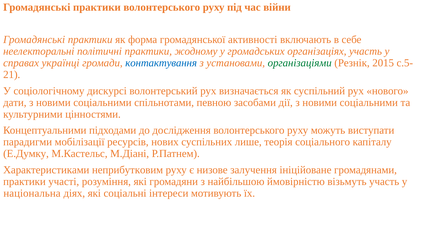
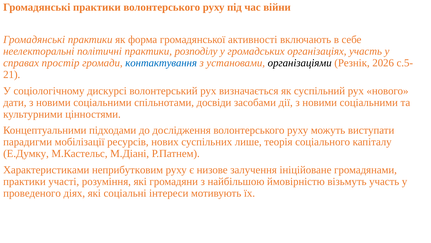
жодному: жодному -> розподілу (196, 51)
українці: українці -> простір (61, 63)
організаціями colour: green -> black (300, 63)
2015: 2015 -> 2026 (383, 63)
певною: певною -> досвіди (214, 102)
національна: національна -> проведеного (32, 193)
